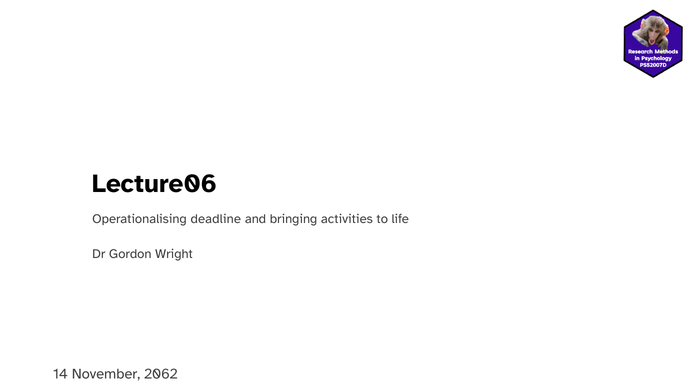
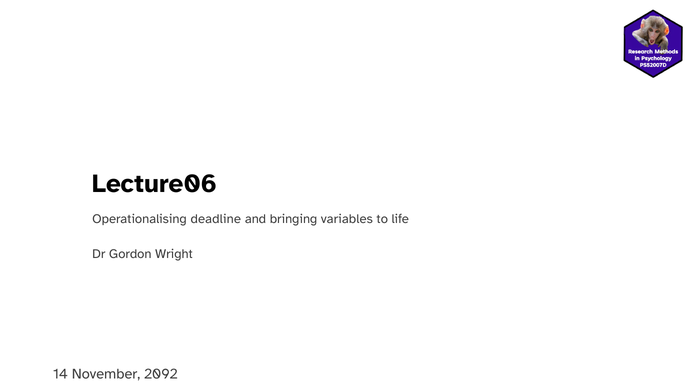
activities: activities -> variables (347, 219)
2062: 2062 -> 2092 (161, 374)
